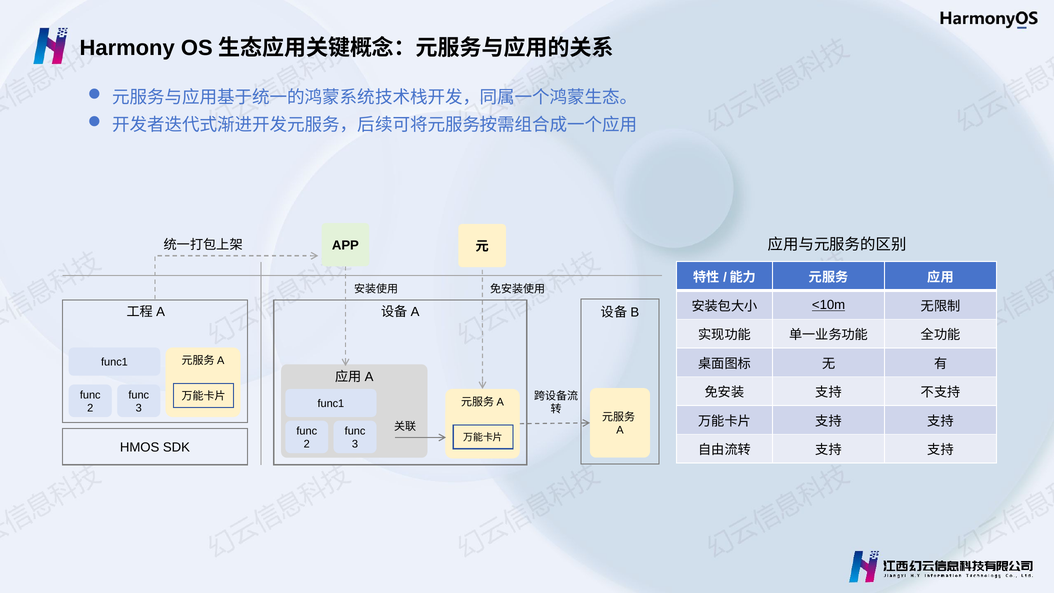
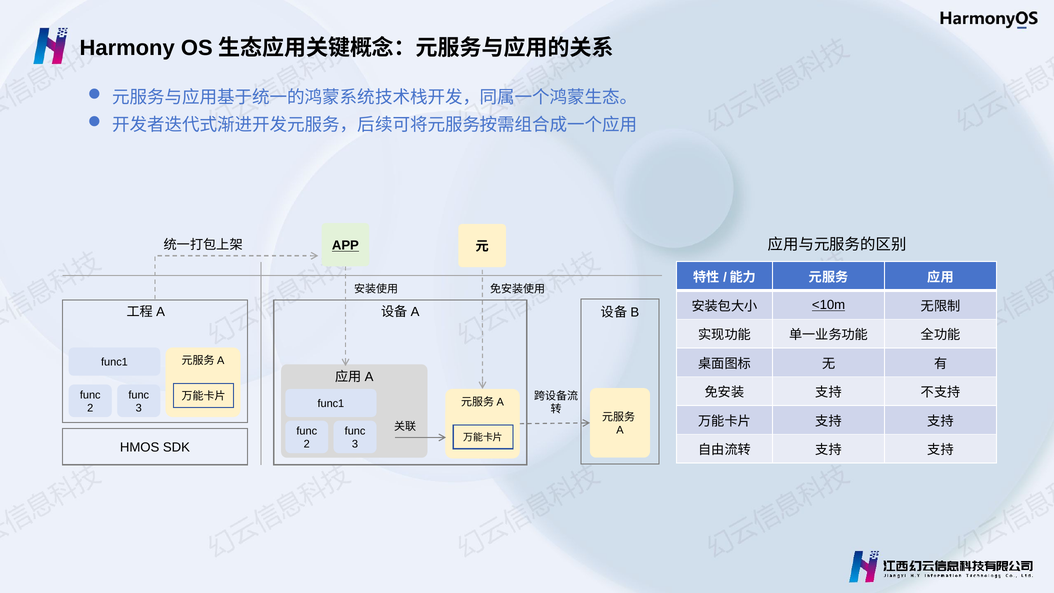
APP underline: none -> present (345, 246)
